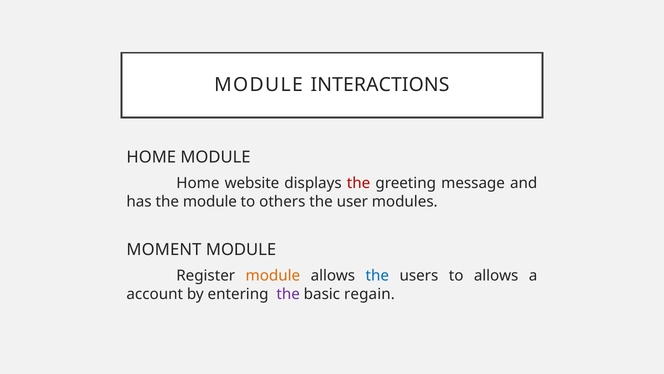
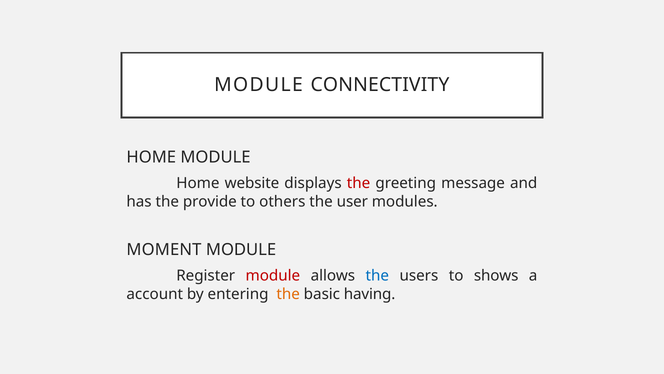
INTERACTIONS: INTERACTIONS -> CONNECTIVITY (380, 85)
the module: module -> provide (210, 201)
module colour: orange -> red (273, 275)
to allows: allows -> shows (496, 275)
the colour: purple -> orange (288, 294)
regain: regain -> having (370, 294)
